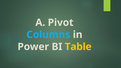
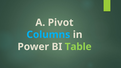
Table colour: yellow -> light green (78, 47)
